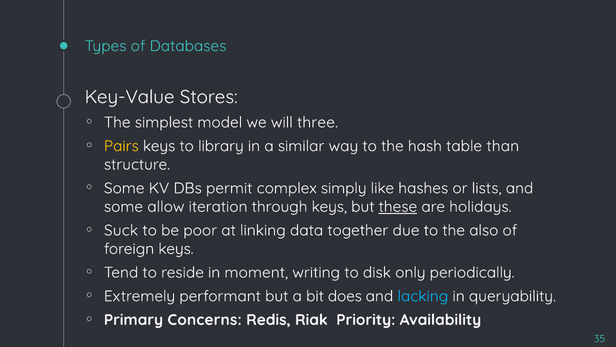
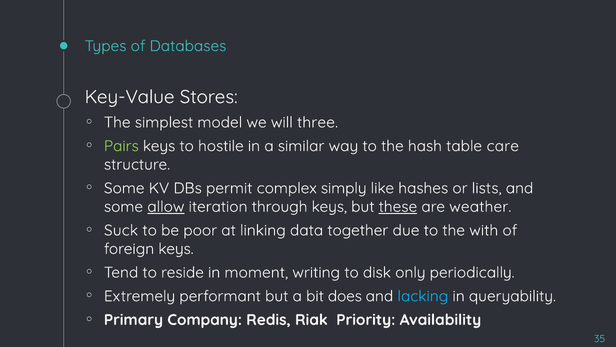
Pairs colour: yellow -> light green (121, 146)
library: library -> hostile (221, 146)
than: than -> care (503, 146)
allow underline: none -> present (166, 206)
holidays: holidays -> weather (480, 206)
also: also -> with (484, 230)
Concerns: Concerns -> Company (205, 319)
